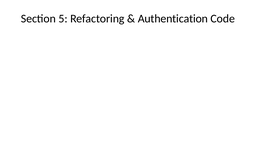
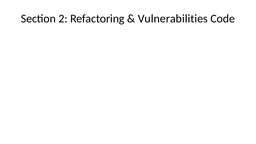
5: 5 -> 2 (63, 19)
Authentication: Authentication -> Vulnerabilities (173, 19)
